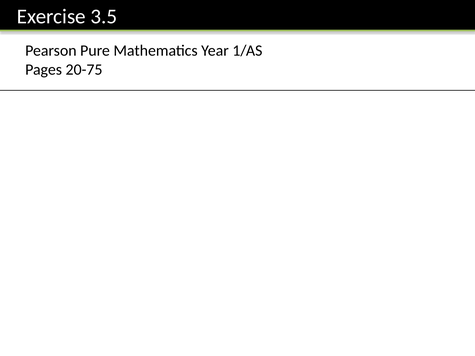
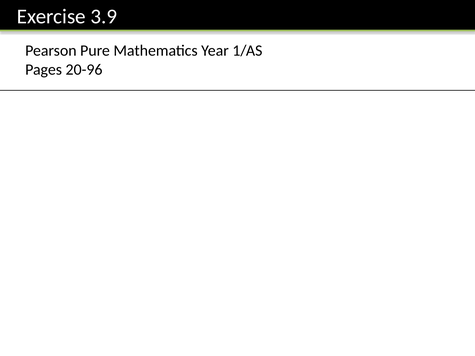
3.5: 3.5 -> 3.9 (104, 16)
20-75: 20-75 -> 20-96 (84, 70)
